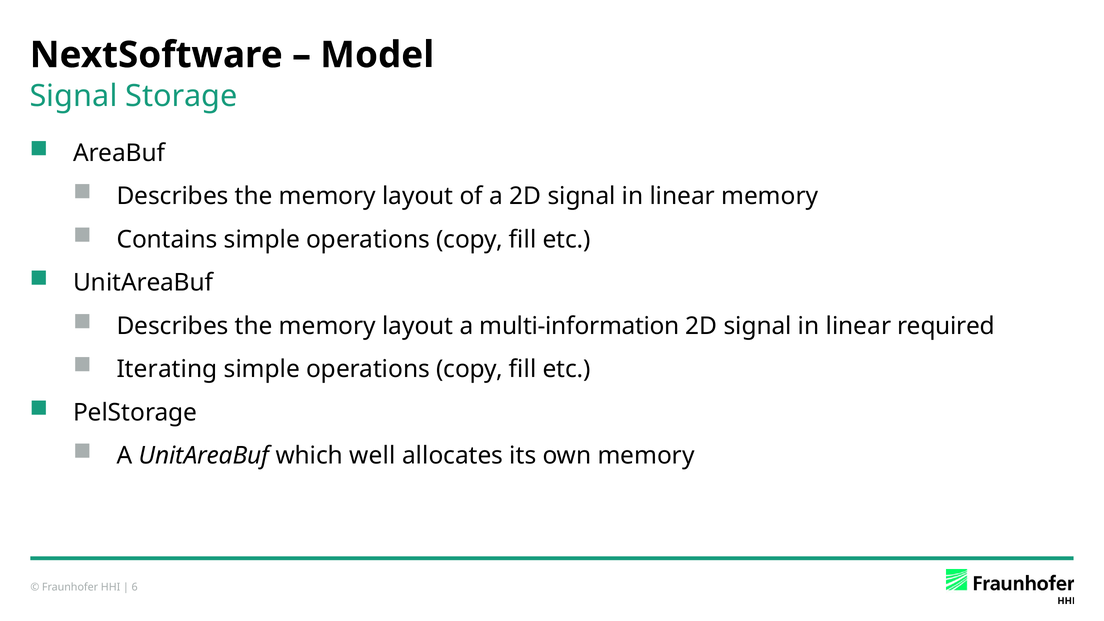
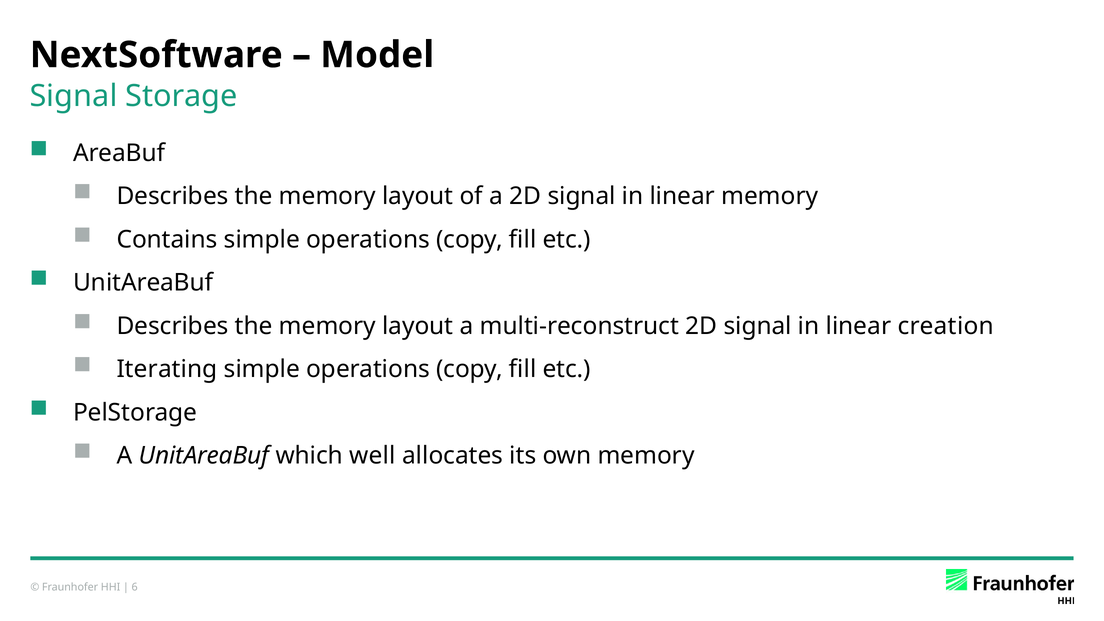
multi-information: multi-information -> multi-reconstruct (579, 326)
required: required -> creation (946, 326)
